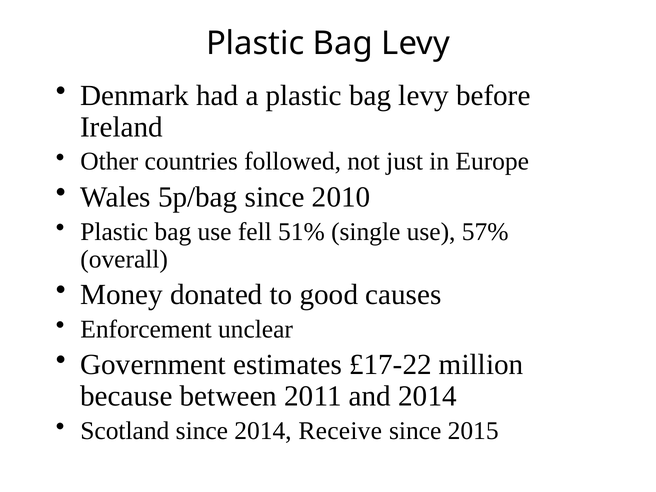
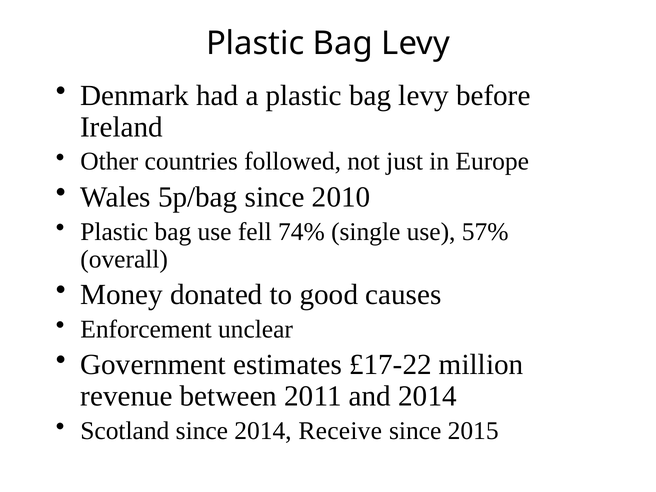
51%: 51% -> 74% (301, 232)
because: because -> revenue (126, 396)
